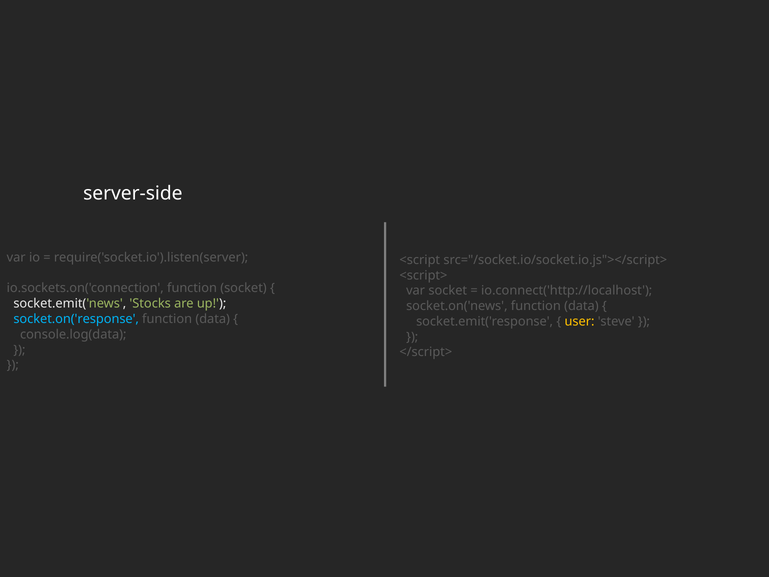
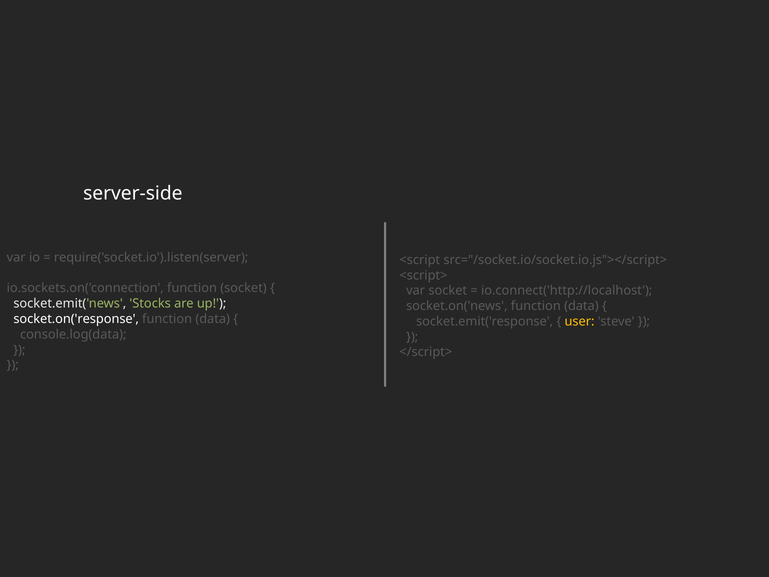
socket.on('response colour: light blue -> white (76, 319)
